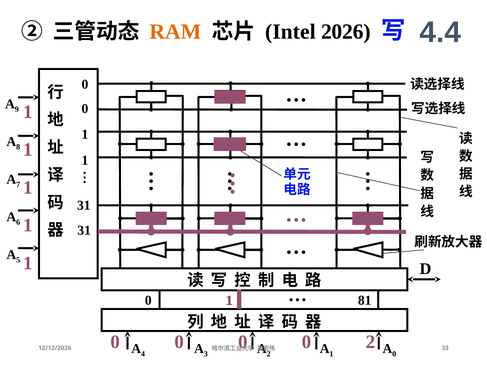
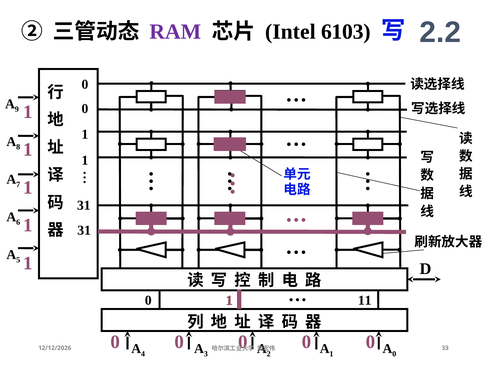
4.4: 4.4 -> 2.2 (440, 32)
RAM colour: orange -> purple (175, 32)
2026: 2026 -> 6103 (346, 32)
81: 81 -> 11 (365, 301)
2: 2 -> 0 (370, 342)
